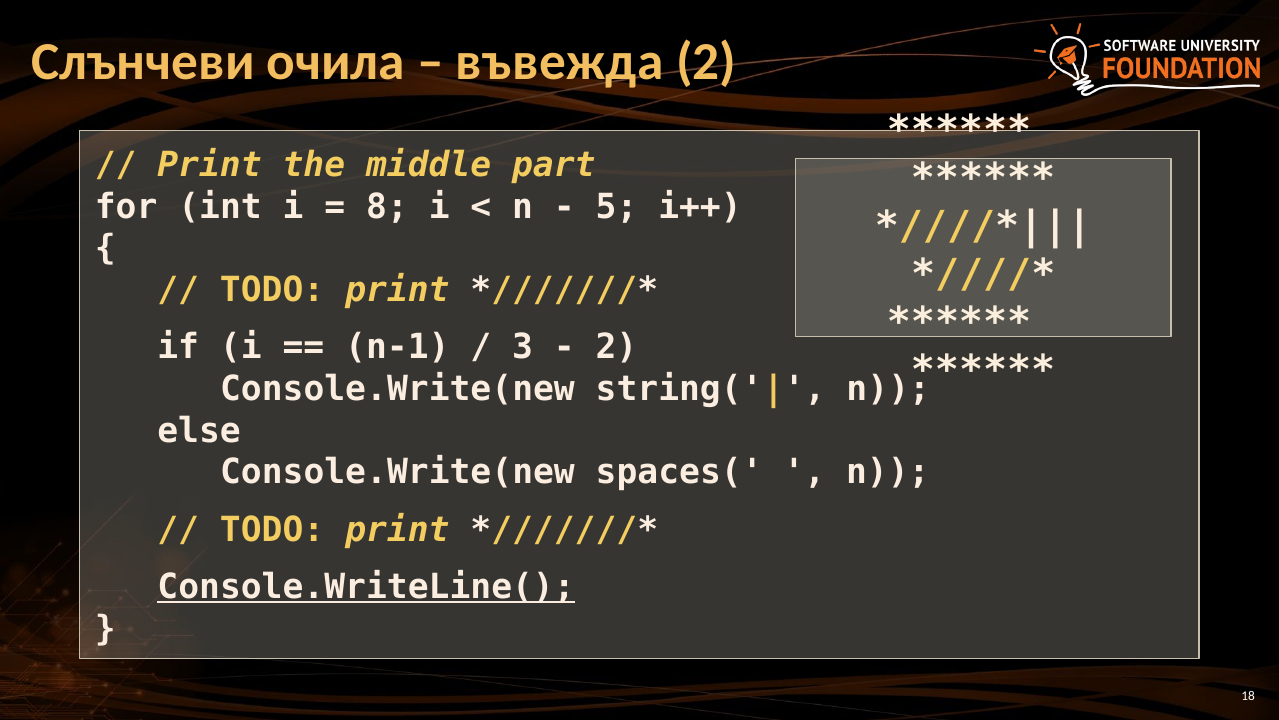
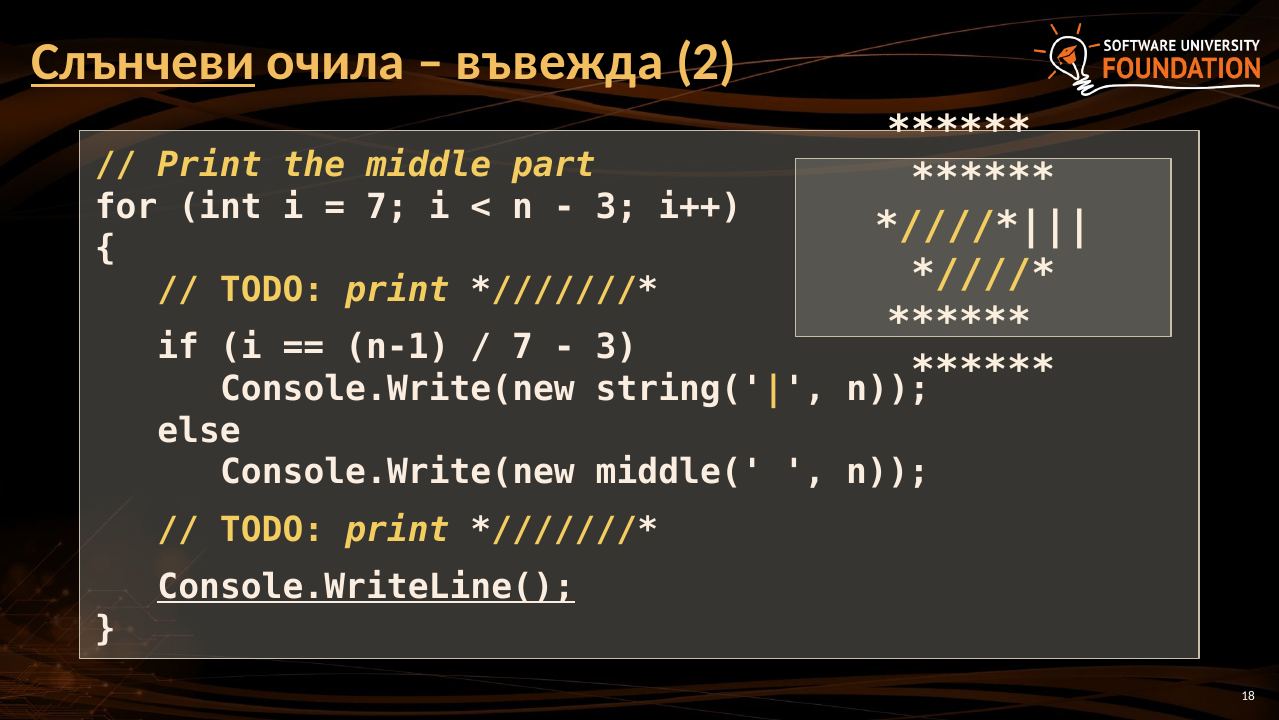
Слънчеви underline: none -> present (143, 62)
8: 8 -> 7 (387, 207)
5: 5 -> 3 (617, 207)
3: 3 -> 7 (522, 347)
2: 2 -> 3 (616, 347)
spaces(: spaces( -> middle( (679, 472)
